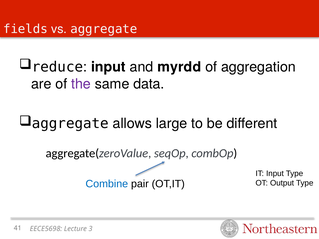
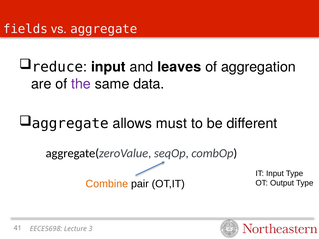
myrdd: myrdd -> leaves (179, 67)
large: large -> must (171, 124)
Combine colour: blue -> orange (107, 184)
